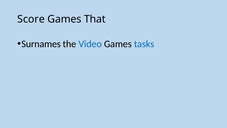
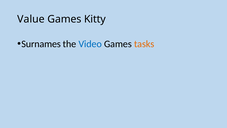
Score: Score -> Value (31, 19)
That: That -> Kitty (95, 19)
tasks colour: blue -> orange (144, 44)
